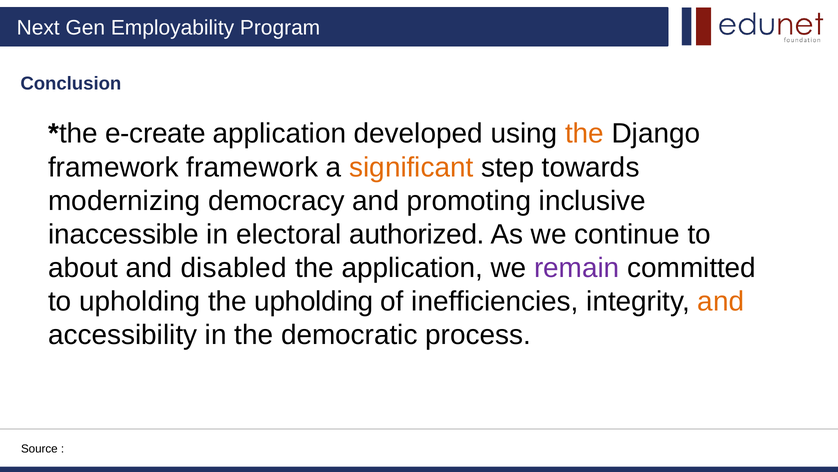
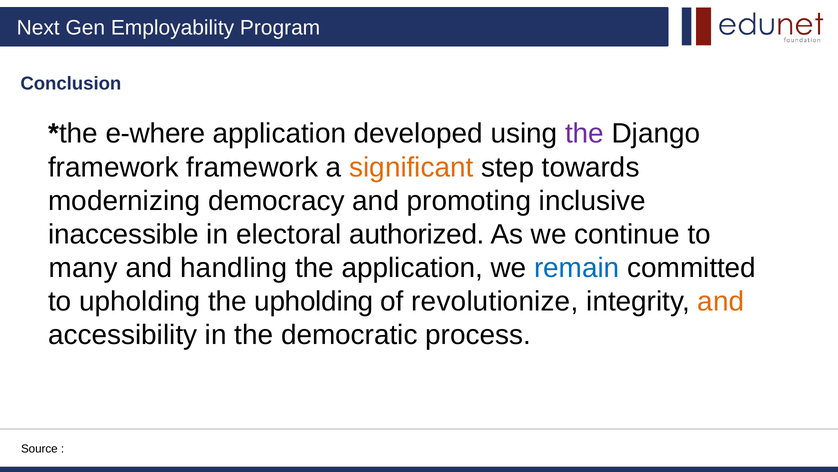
e-create: e-create -> e-where (155, 134)
the colour: orange -> purple (584, 134)
about: about -> many (83, 268)
disabled: disabled -> handling (234, 268)
remain colour: purple -> blue (577, 268)
inefficiencies: inefficiencies -> revolutionize (495, 301)
